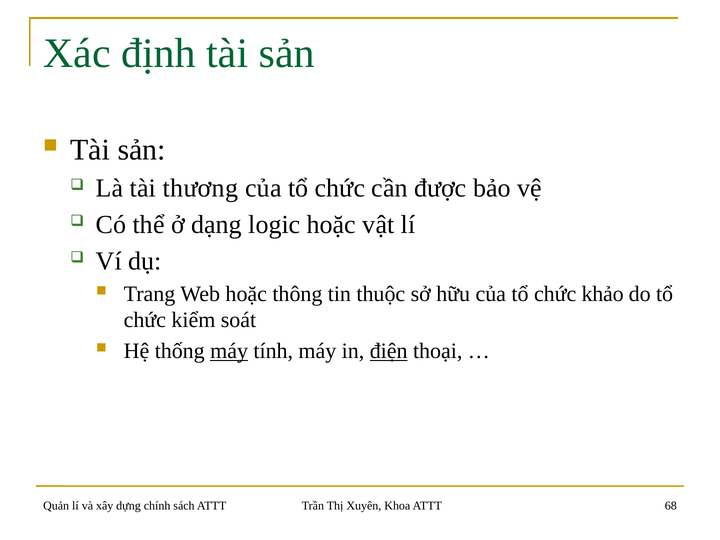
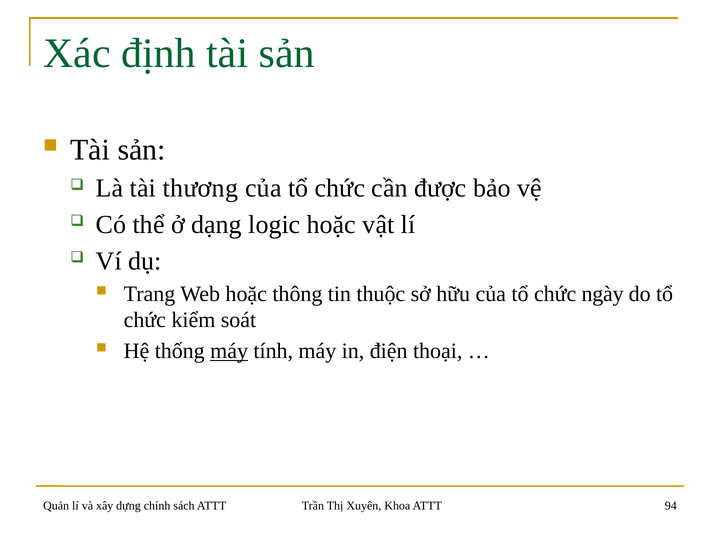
khảo: khảo -> ngày (603, 294)
điện underline: present -> none (389, 351)
68: 68 -> 94 (671, 506)
